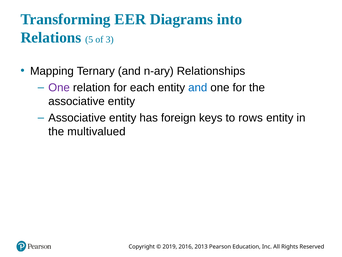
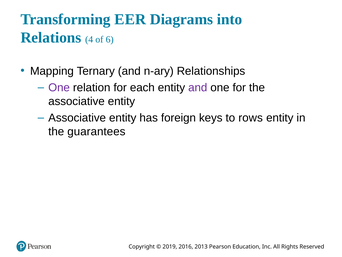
5: 5 -> 4 (89, 39)
3: 3 -> 6 (110, 39)
and colour: blue -> purple (198, 87)
multivalued: multivalued -> guarantees (96, 131)
